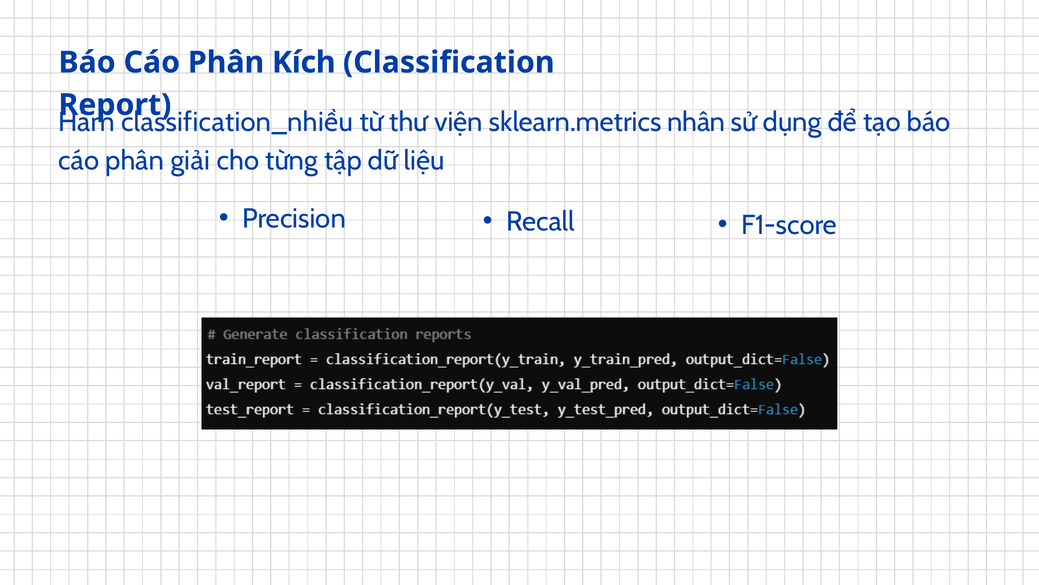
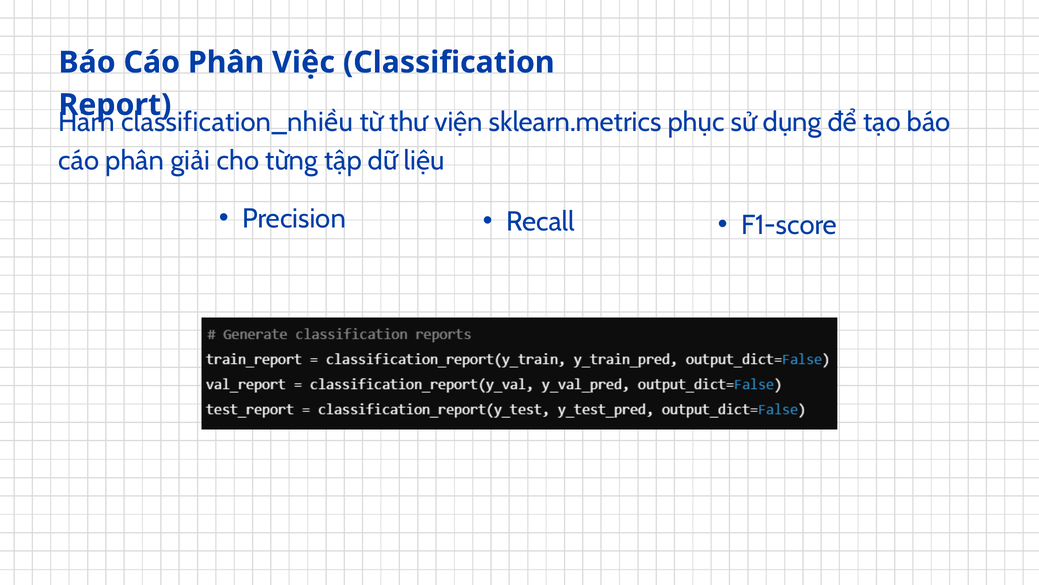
Kích: Kích -> Việc (304, 62)
nhân: nhân -> phục (696, 122)
